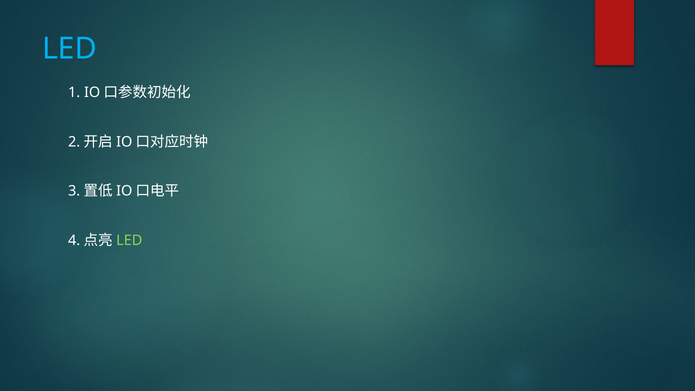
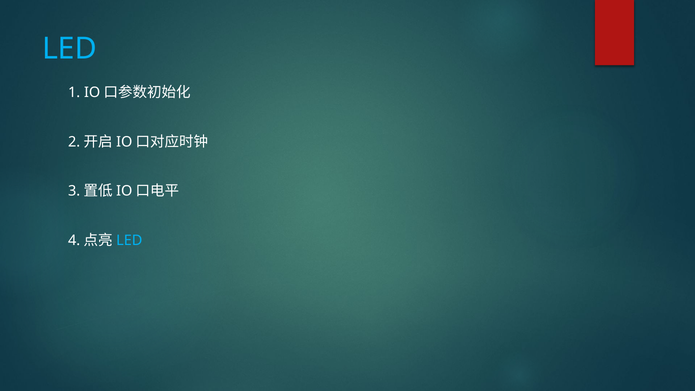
LED colour: light green -> light blue (129, 240)
